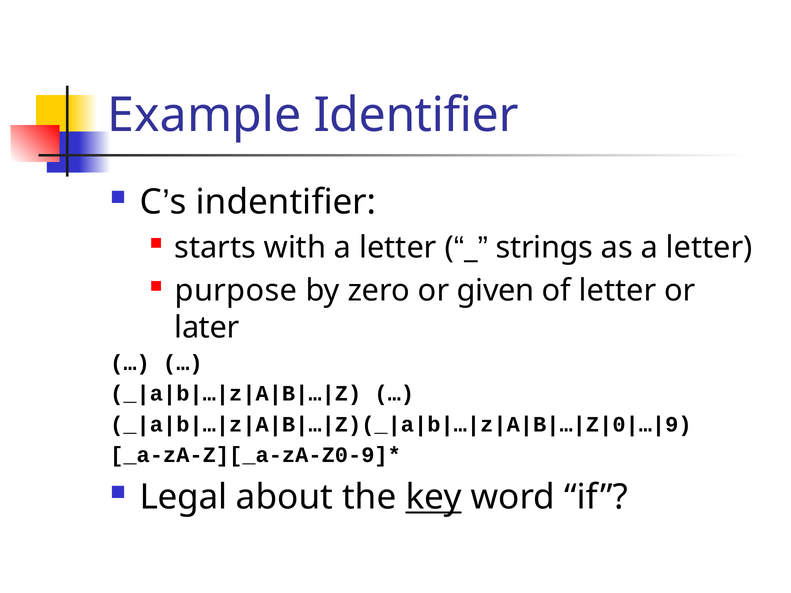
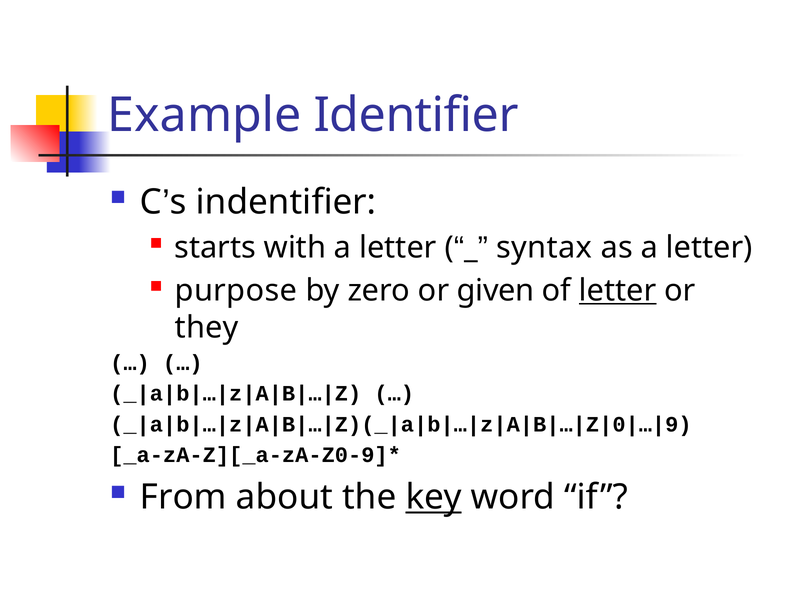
strings: strings -> syntax (544, 247)
letter underline: none -> present (618, 291)
later: later -> they (207, 328)
Legal: Legal -> From (183, 498)
